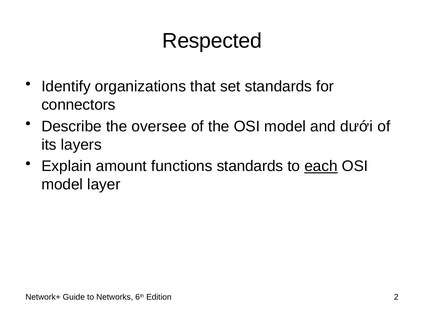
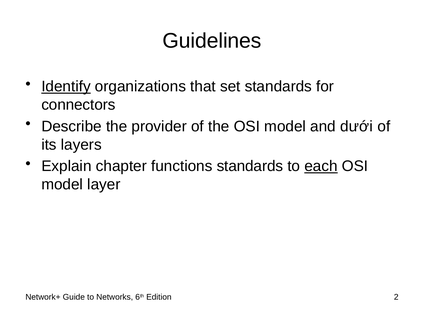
Respected: Respected -> Guidelines (212, 41)
Identify underline: none -> present (66, 87)
oversee: oversee -> provider (159, 126)
amount: amount -> chapter (121, 166)
